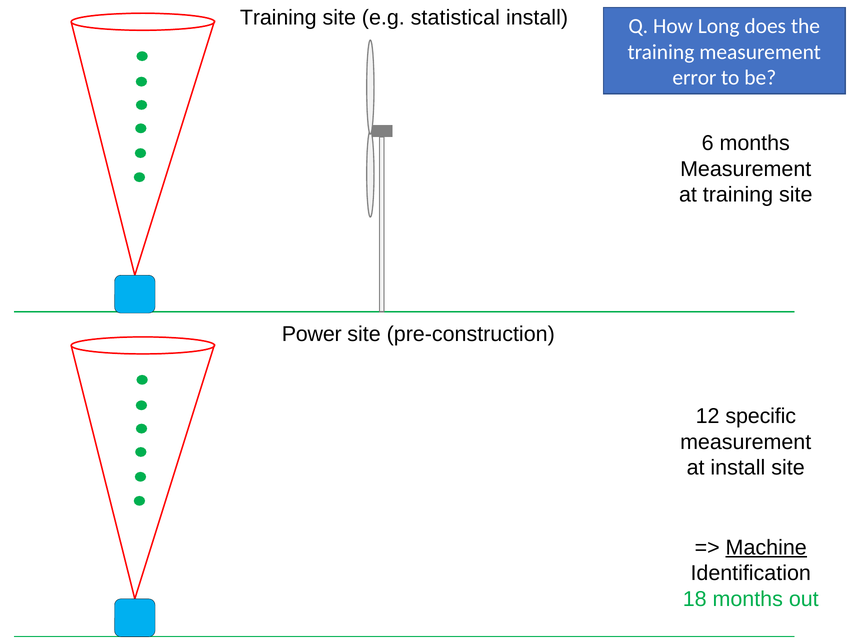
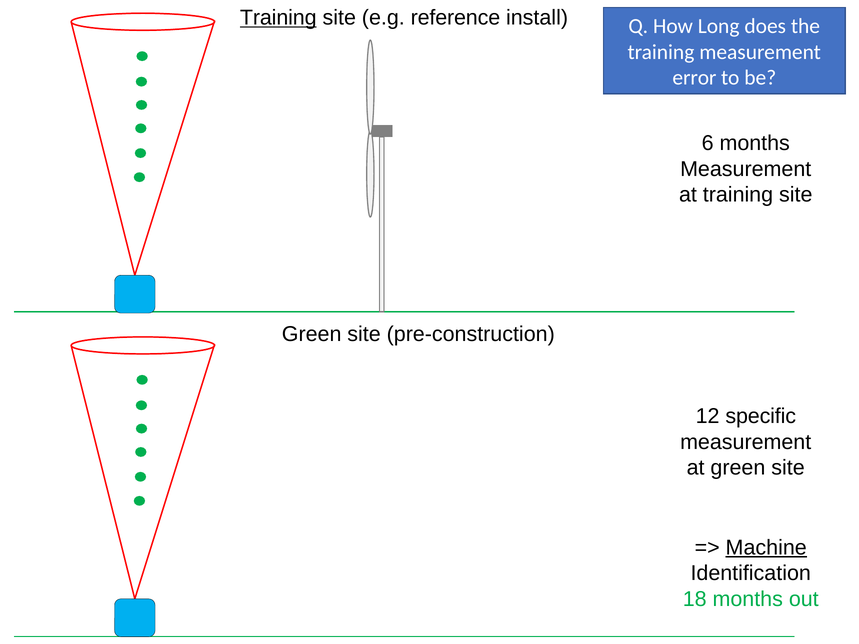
Training underline: none -> present (278, 18)
statistical: statistical -> reference (455, 18)
Power: Power -> Green (312, 334)
at install: install -> green (738, 468)
